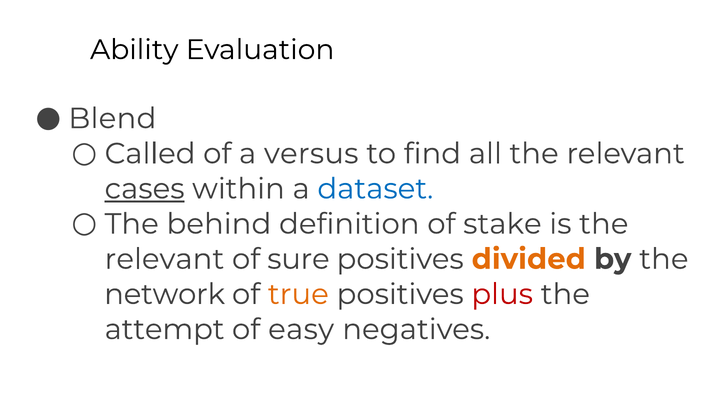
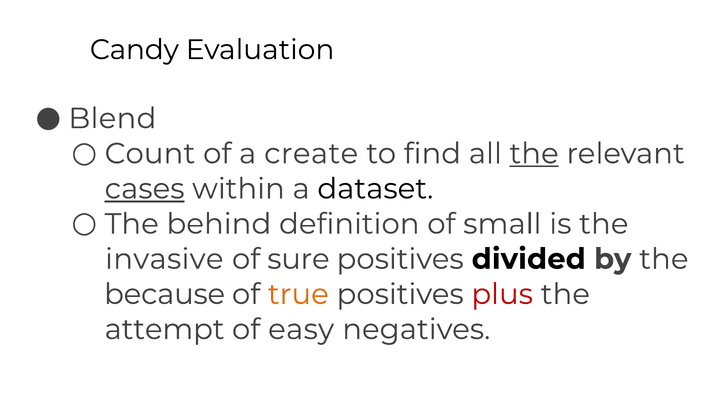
Ability: Ability -> Candy (134, 50)
Called: Called -> Count (150, 153)
versus: versus -> create (311, 153)
the underline: none -> present (534, 153)
dataset colour: blue -> black (375, 189)
stake: stake -> small (502, 224)
relevant: relevant -> invasive (164, 259)
divided colour: orange -> black (529, 259)
network: network -> because (165, 294)
